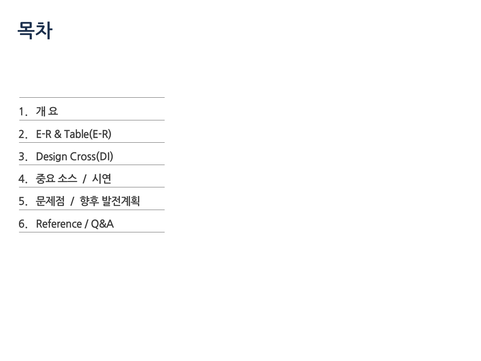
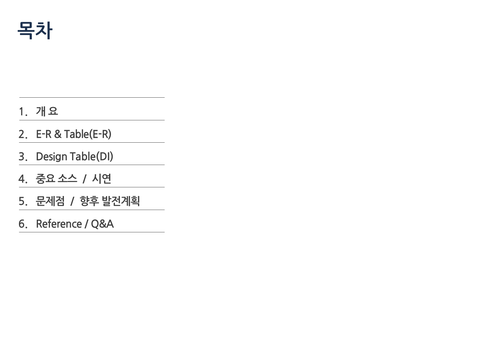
Cross(DI: Cross(DI -> Table(DI (92, 157)
